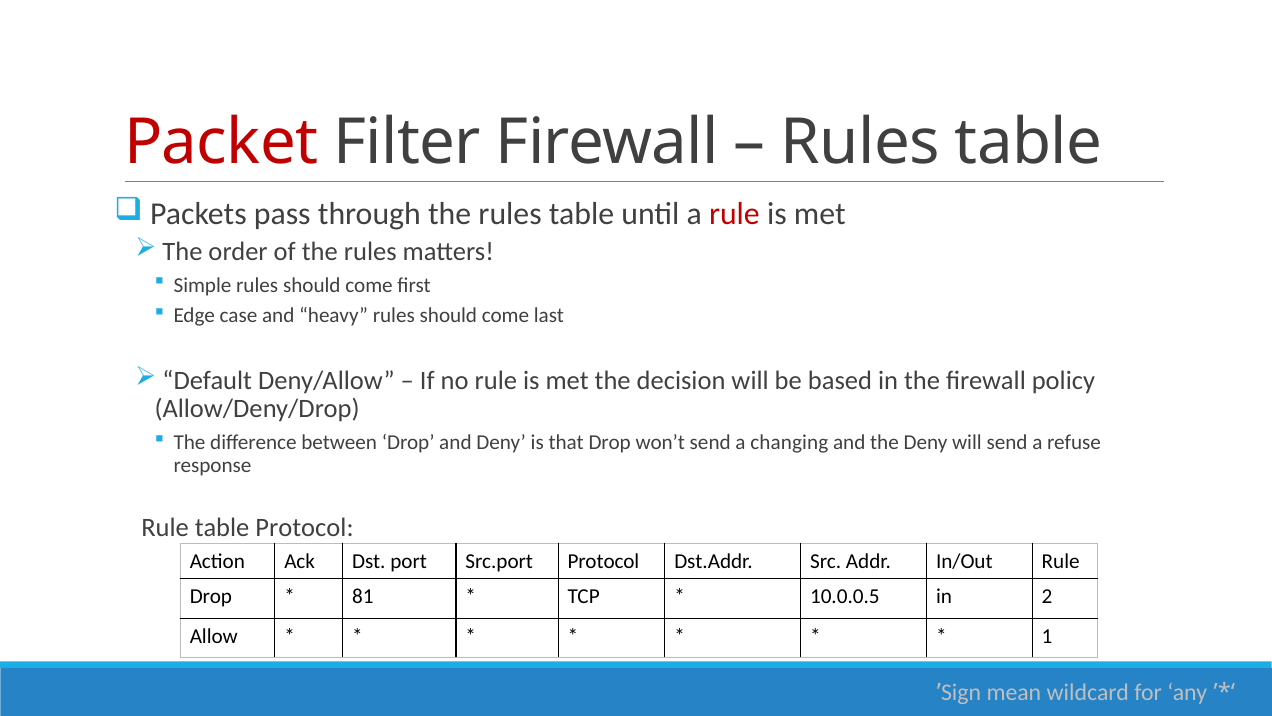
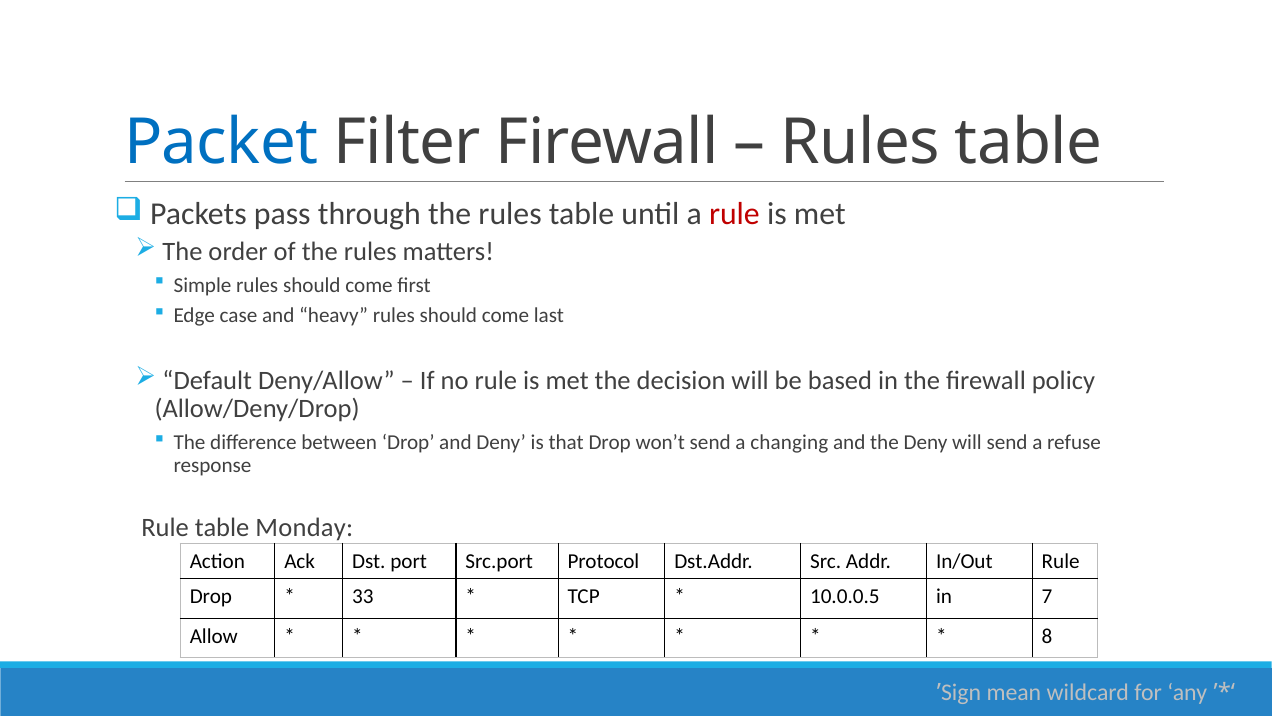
Packet colour: red -> blue (221, 143)
table Protocol: Protocol -> Monday (304, 528)
81: 81 -> 33 (363, 596)
2: 2 -> 7 (1047, 596)
1: 1 -> 8 (1047, 636)
